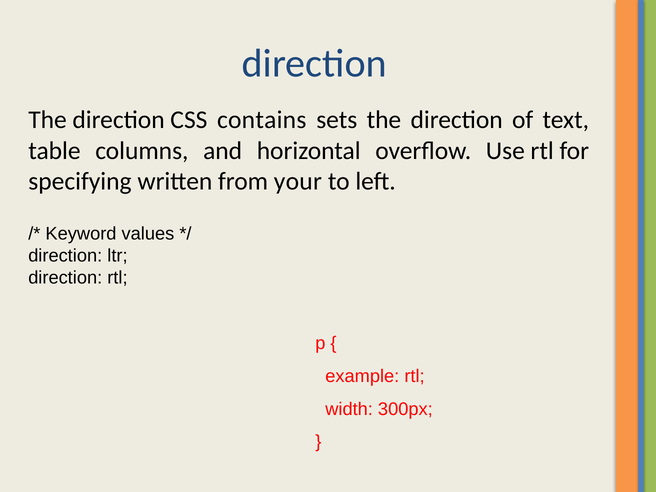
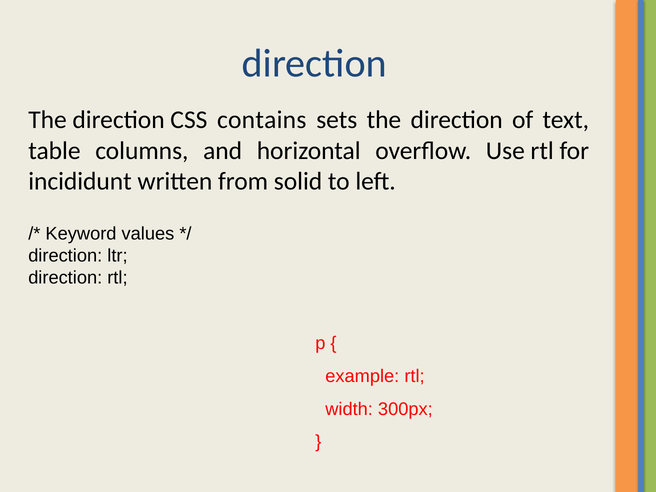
specifying: specifying -> incididunt (80, 181)
your: your -> solid (298, 181)
